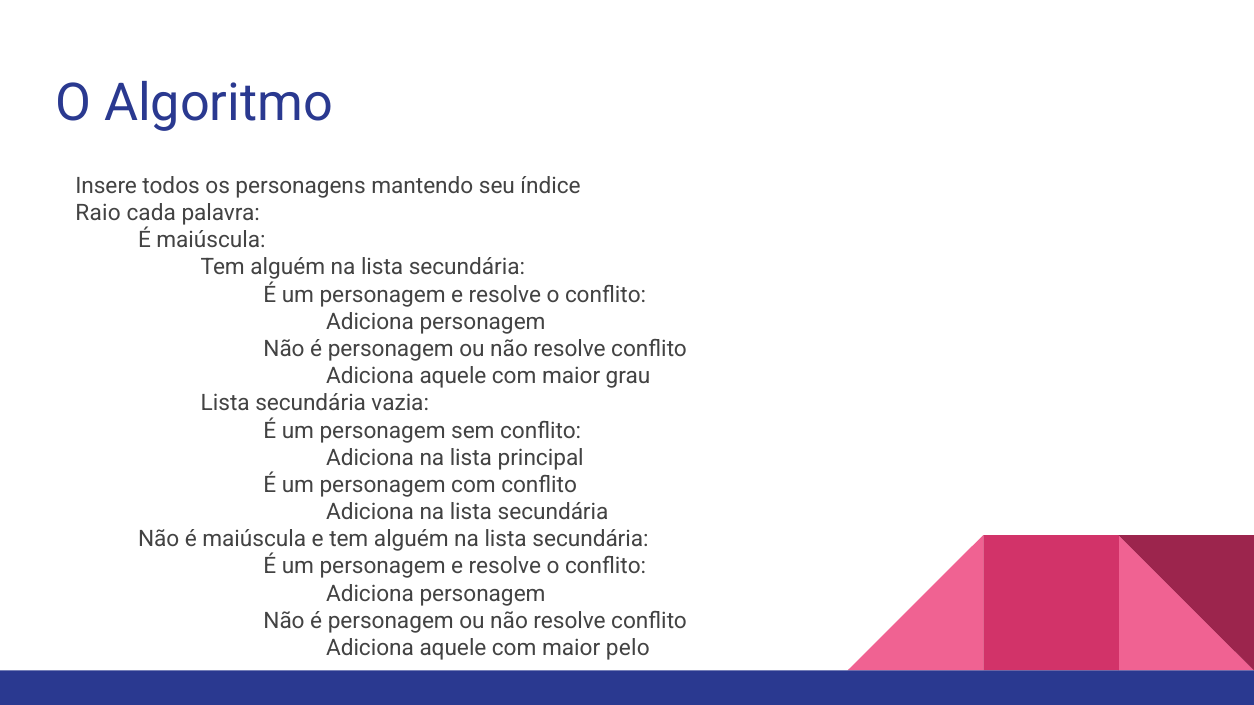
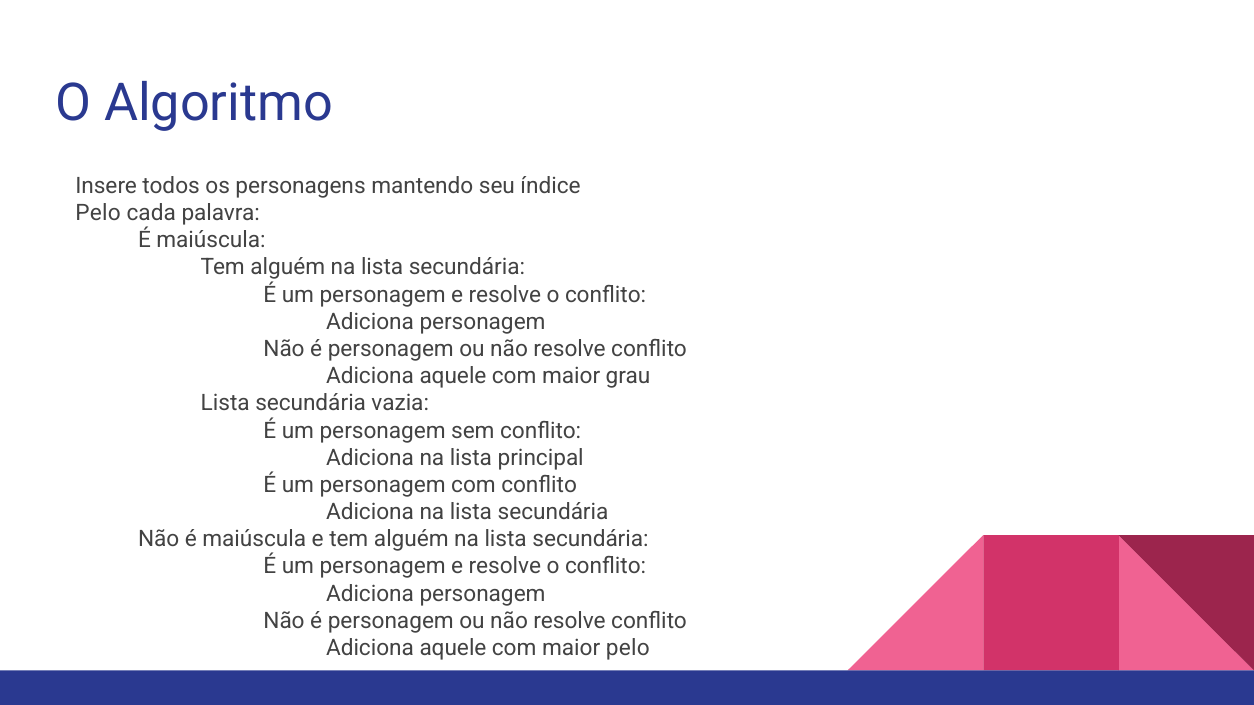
Raio: Raio -> Pelo (98, 213)
